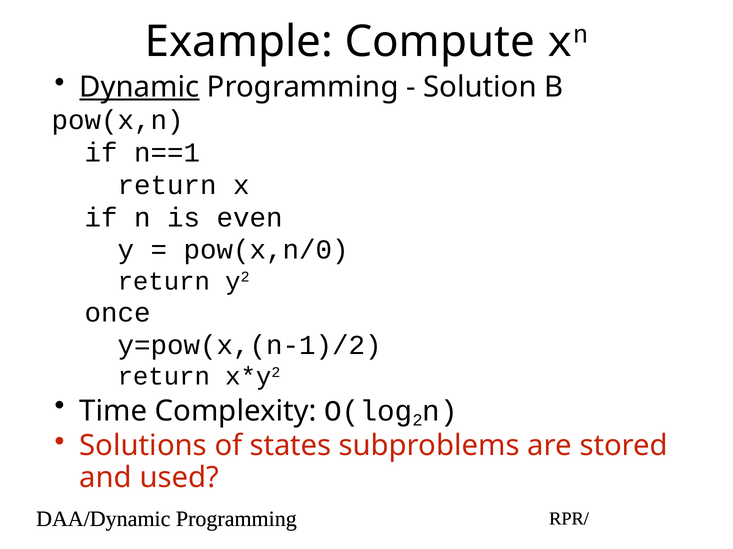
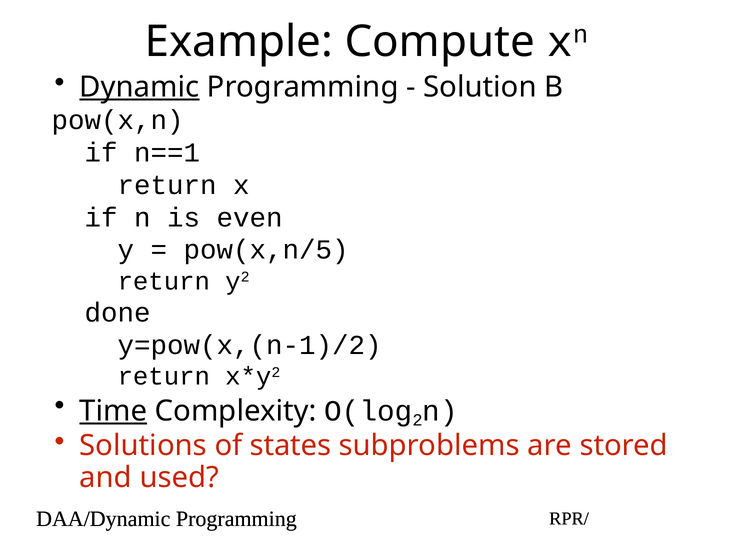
pow(x,n/0: pow(x,n/0 -> pow(x,n/5 (266, 250)
once: once -> done (118, 313)
Time underline: none -> present (113, 411)
